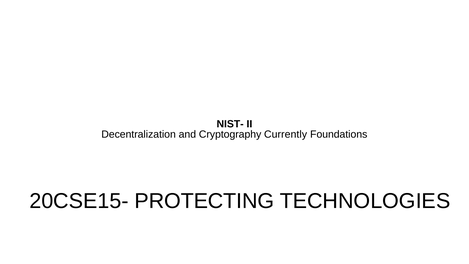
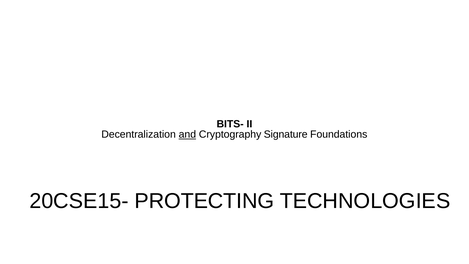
NIST-: NIST- -> BITS- (230, 124)
and underline: none -> present (187, 134)
Currently: Currently -> Signature (286, 134)
